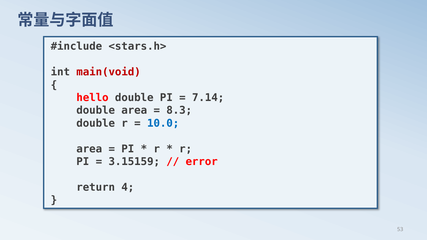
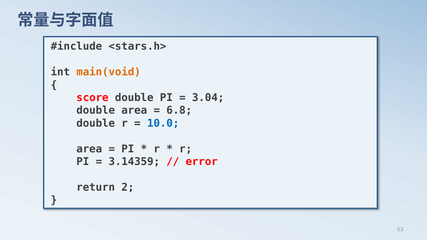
main(void colour: red -> orange (109, 72)
hello: hello -> score (92, 98)
7.14: 7.14 -> 3.04 (208, 98)
8.3: 8.3 -> 6.8 (179, 111)
3.15159: 3.15159 -> 3.14359 (134, 162)
4: 4 -> 2 (128, 187)
